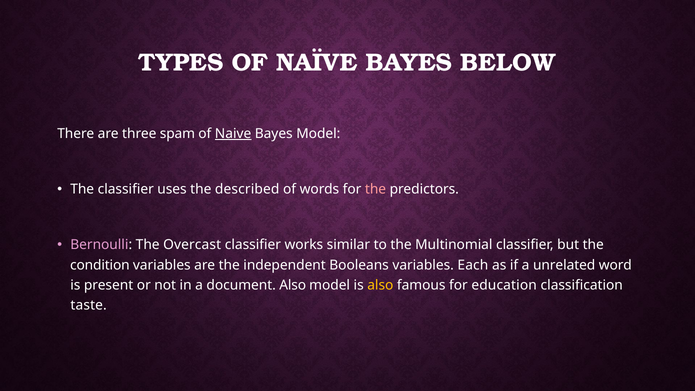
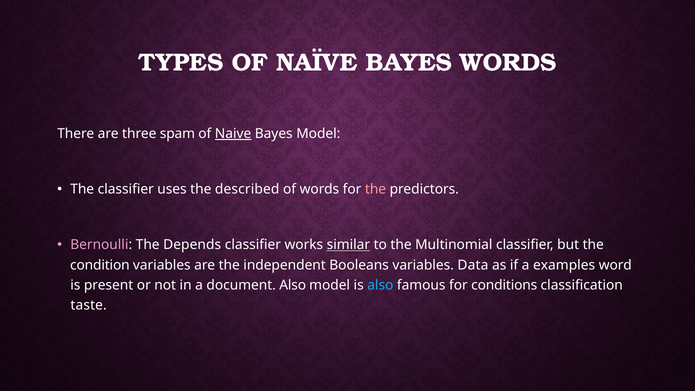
BAYES BELOW: BELOW -> WORDS (508, 62)
Overcast: Overcast -> Depends (192, 245)
similar underline: none -> present (348, 245)
Each: Each -> Data (473, 265)
unrelated: unrelated -> examples (564, 265)
also colour: yellow -> light blue (380, 285)
education: education -> conditions (504, 285)
